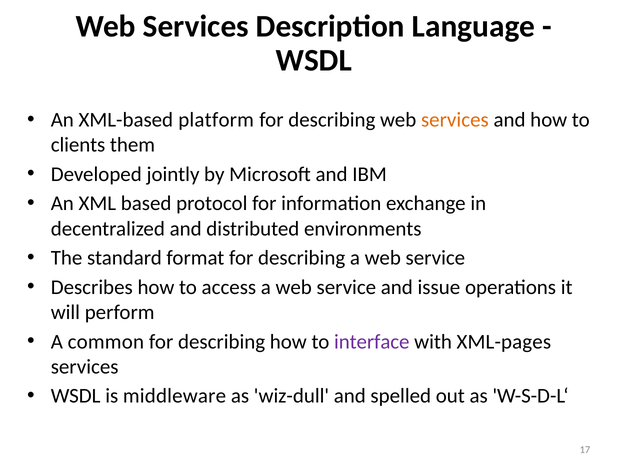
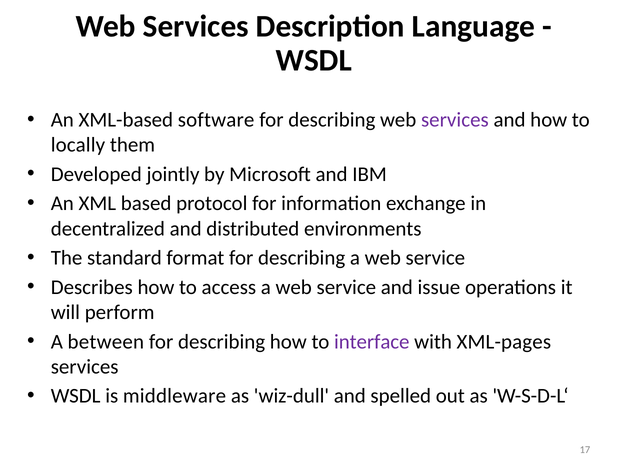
platform: platform -> software (216, 120)
services colour: orange -> purple (455, 120)
clients: clients -> locally (78, 145)
common: common -> between (106, 342)
